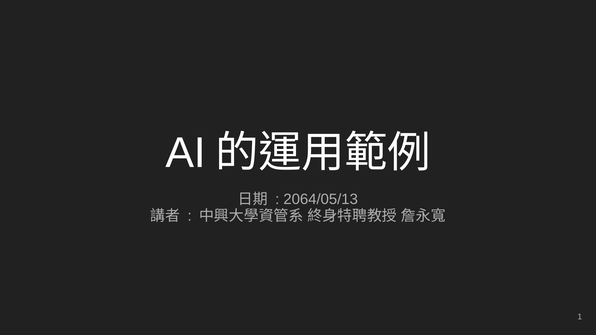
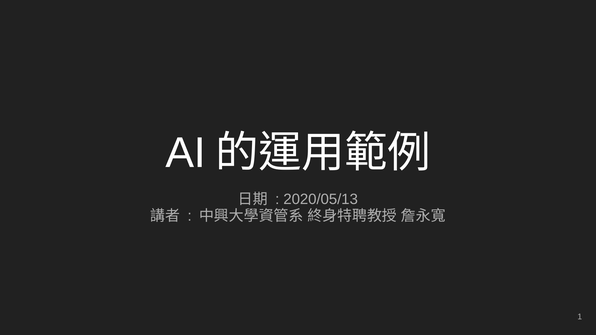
2064/05/13: 2064/05/13 -> 2020/05/13 (321, 199)
